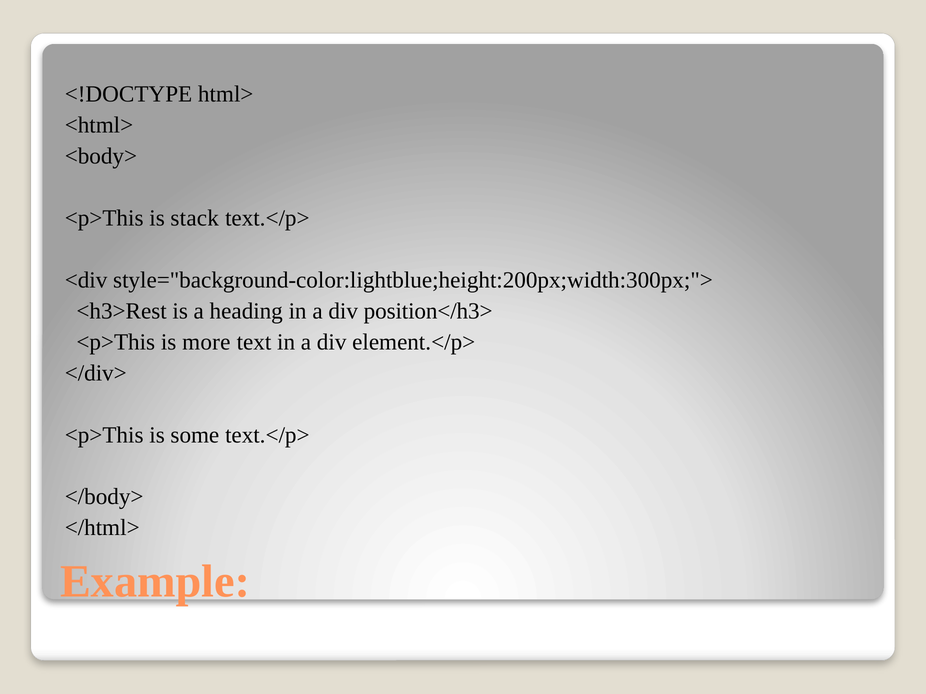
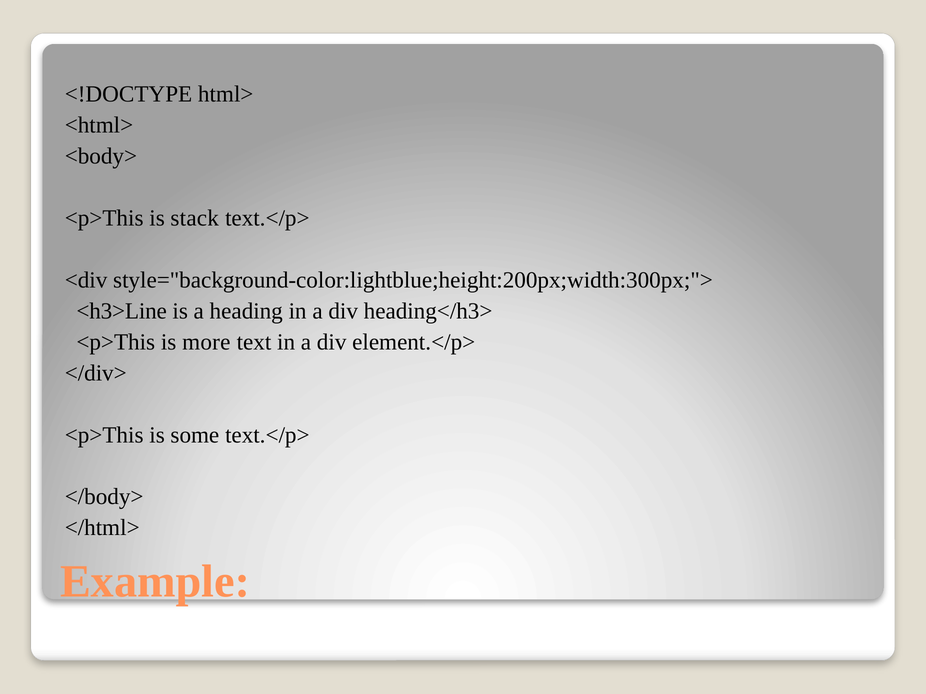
<h3>Rest: <h3>Rest -> <h3>Line (122, 311)
position</h3>: position</h3> -> heading</h3> (428, 311)
